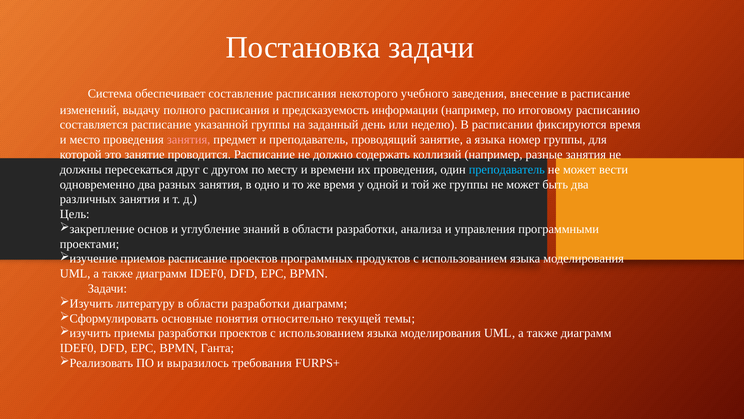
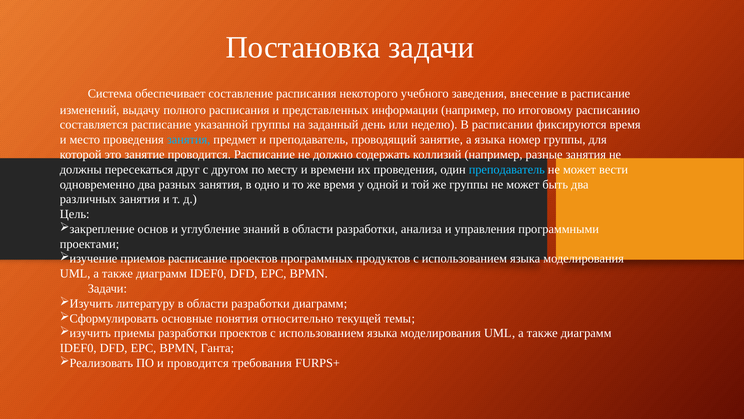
предсказуемость: предсказуемость -> представленных (325, 110)
занятия colour: pink -> light blue (189, 140)
и выразилось: выразилось -> проводится (198, 363)
